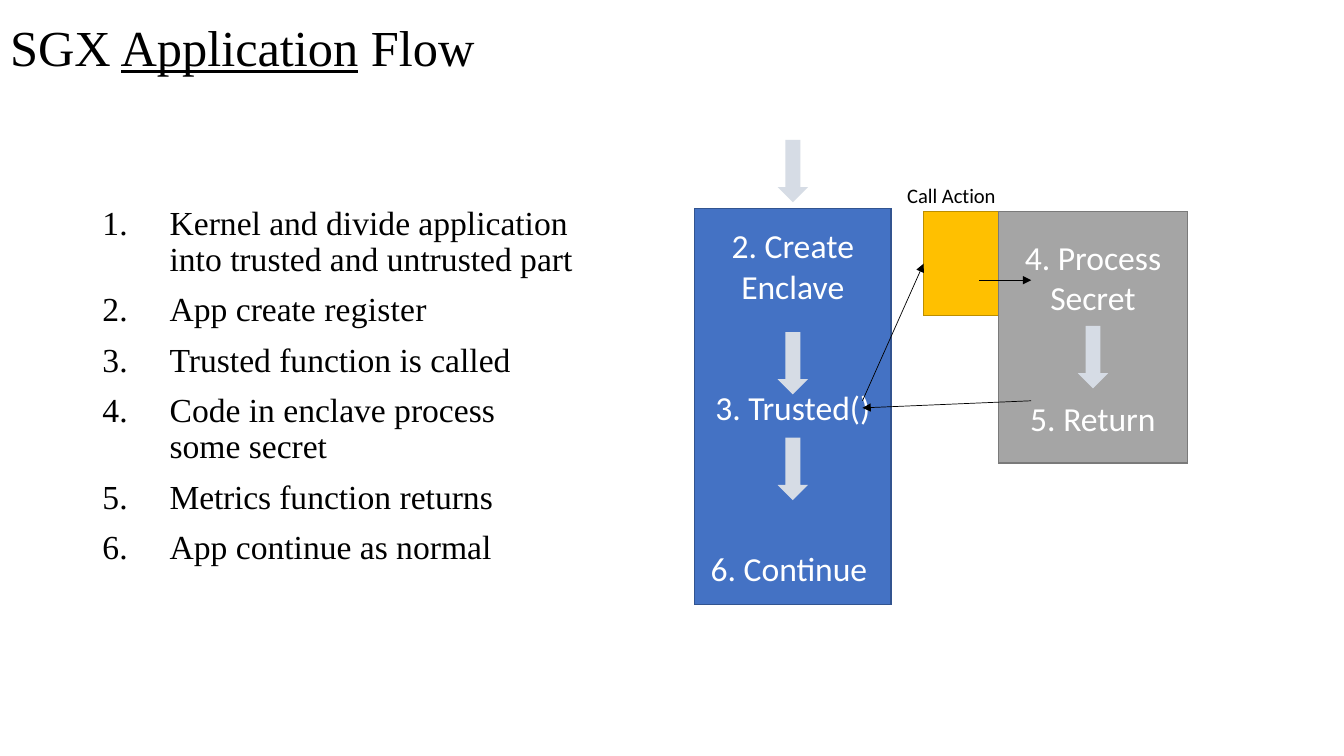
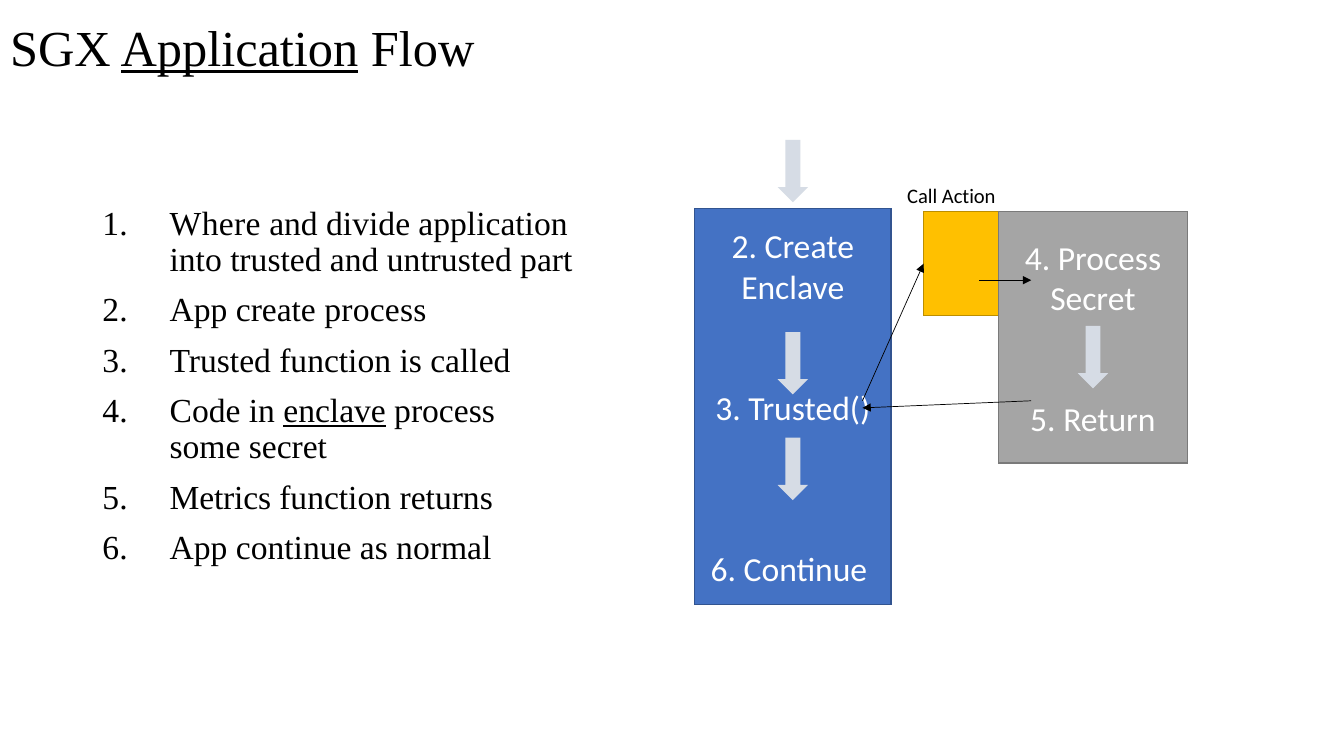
Kernel: Kernel -> Where (215, 224)
create register: register -> process (375, 311)
enclave underline: none -> present (335, 411)
